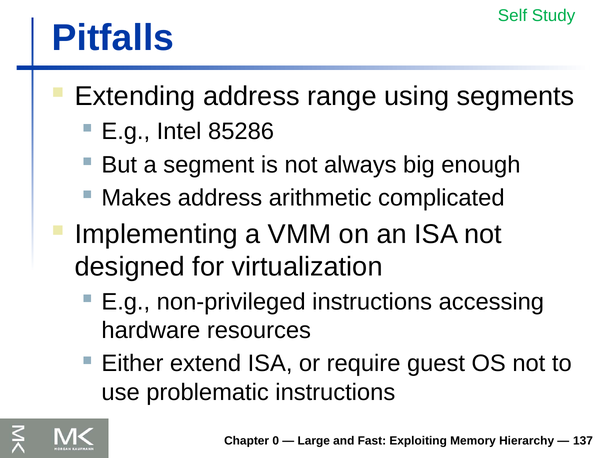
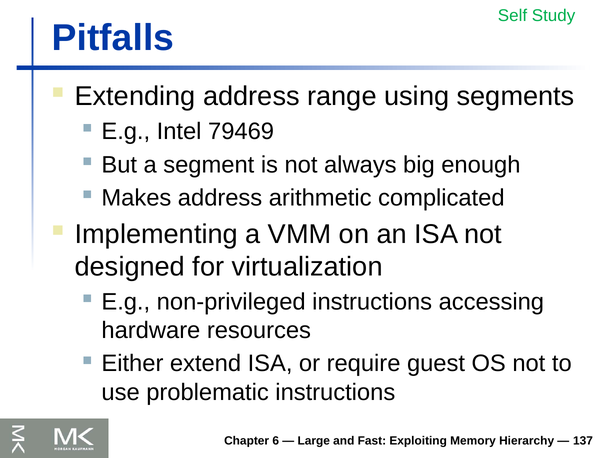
85286: 85286 -> 79469 (241, 132)
0: 0 -> 6 (276, 441)
